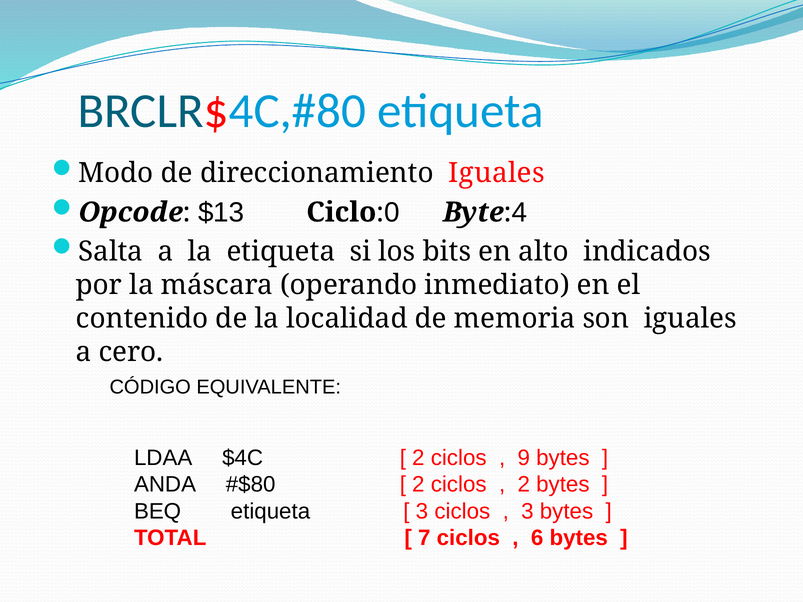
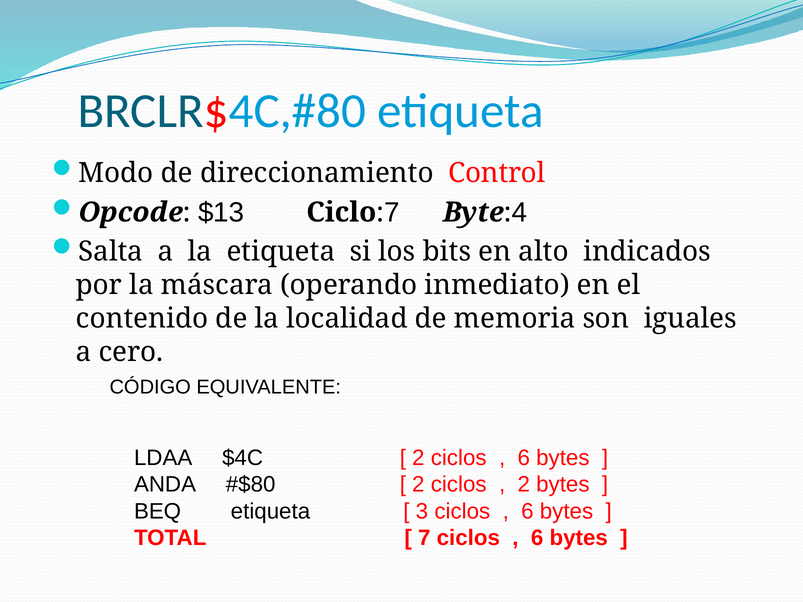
direccionamiento Iguales: Iguales -> Control (497, 173)
0: 0 -> 7 (392, 212)
9: 9 -> 6 (524, 458)
3: 3 -> 6 (527, 512)
